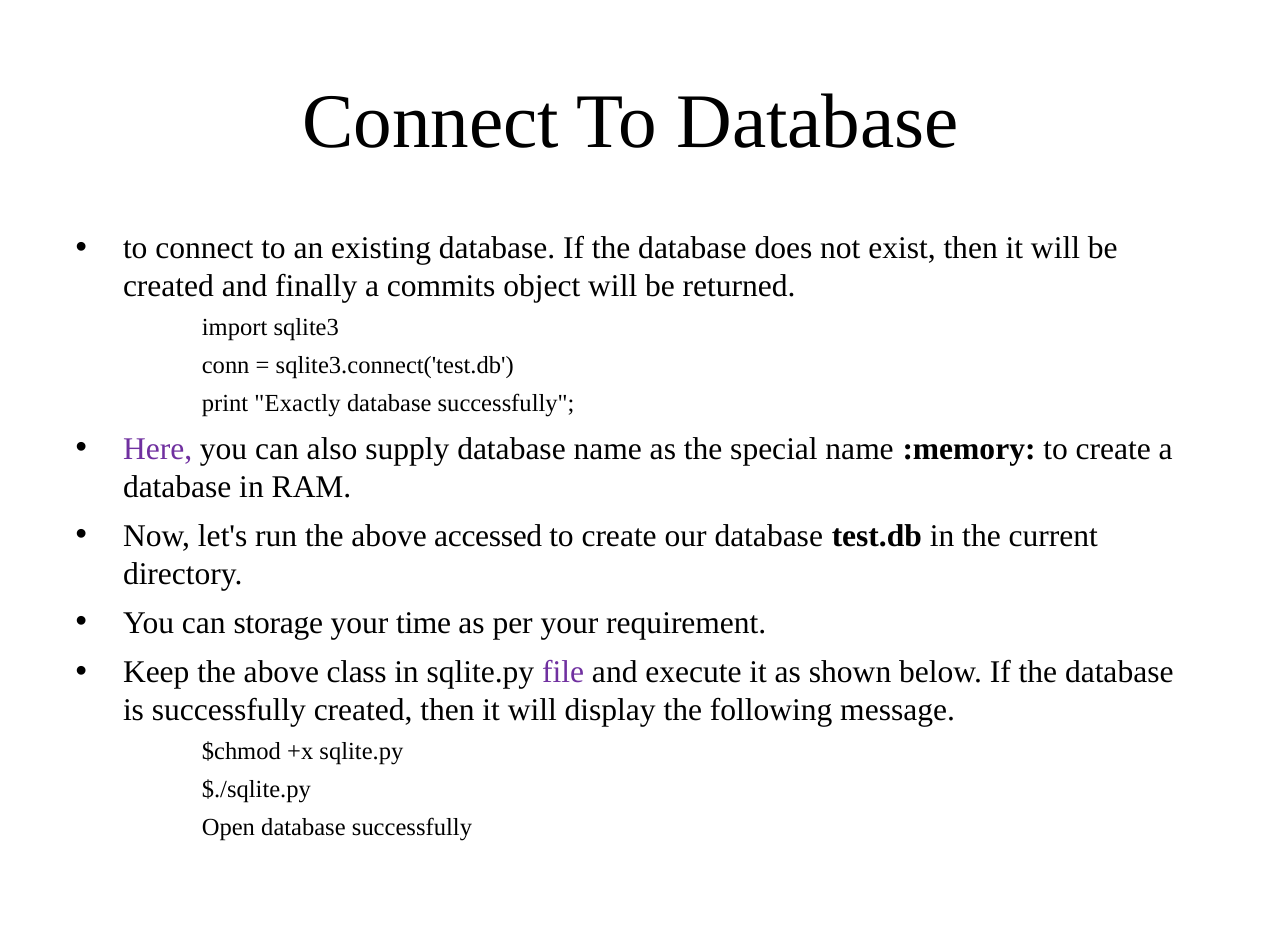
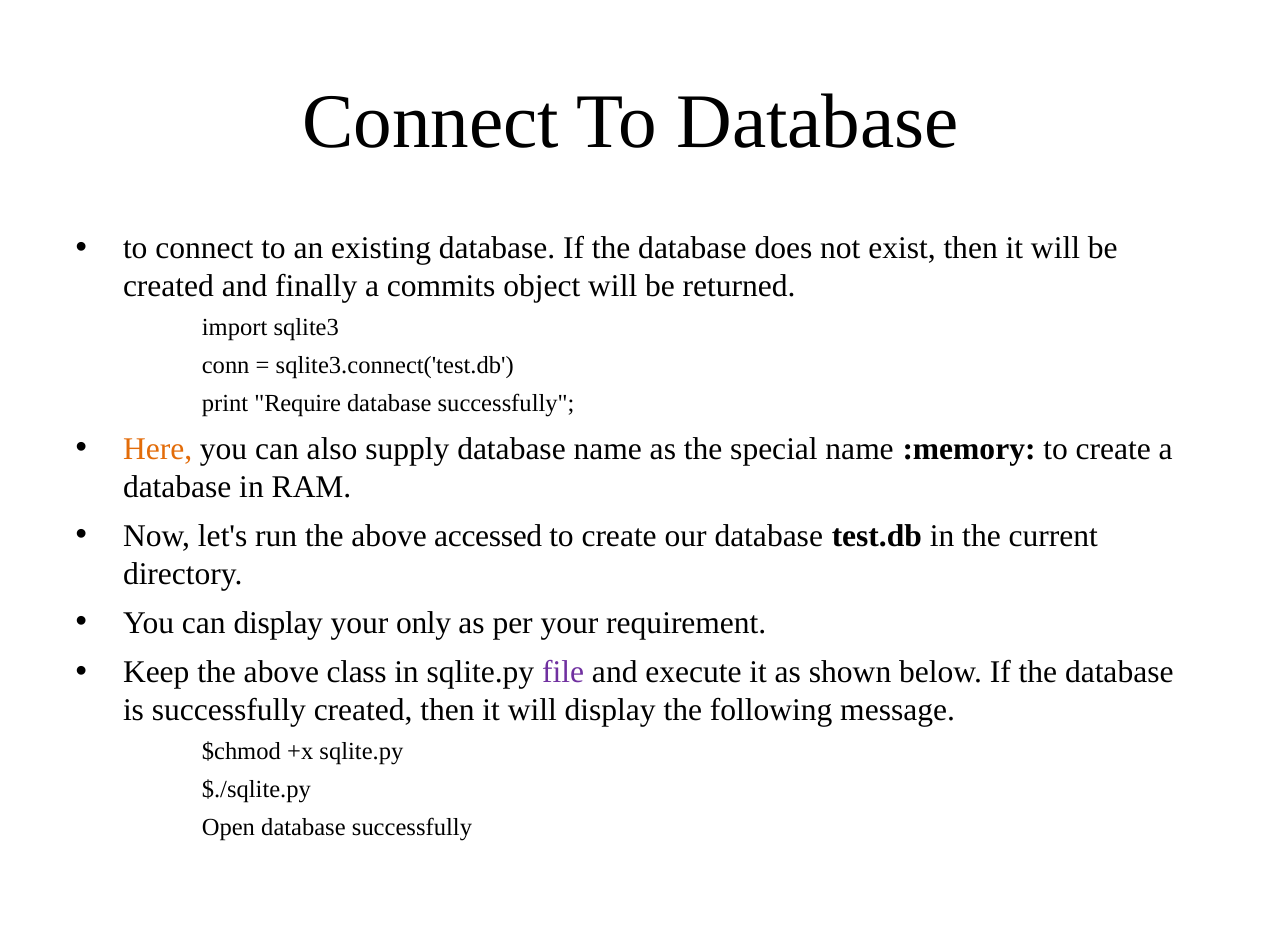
Exactly: Exactly -> Require (298, 403)
Here colour: purple -> orange (158, 449)
can storage: storage -> display (278, 623)
time: time -> only (424, 623)
